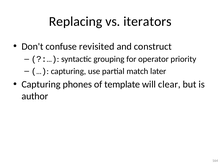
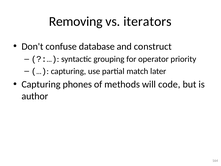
Replacing: Replacing -> Removing (76, 21)
revisited: revisited -> database (97, 46)
template: template -> methods (122, 84)
clear: clear -> code (169, 84)
